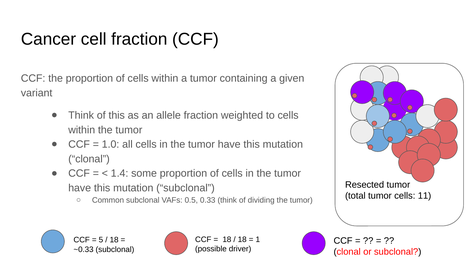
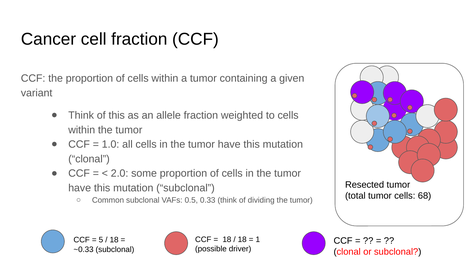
1.4: 1.4 -> 2.0 (120, 173)
11: 11 -> 68 (425, 196)
